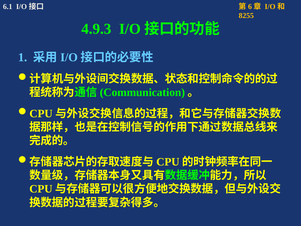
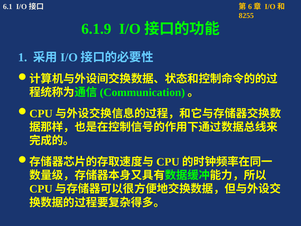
4.9.3: 4.9.3 -> 6.1.9 (96, 29)
